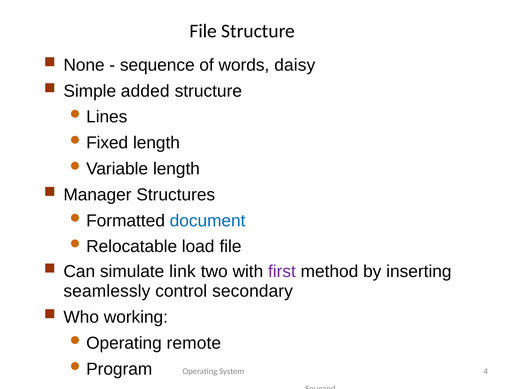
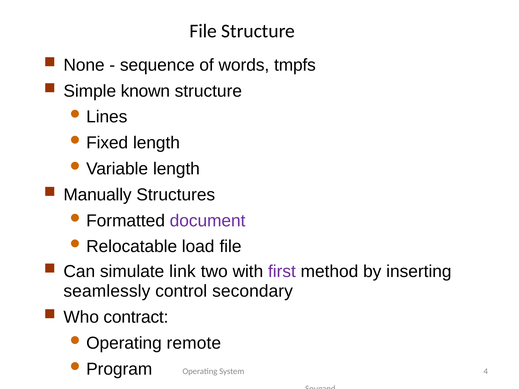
daisy: daisy -> tmpfs (295, 65)
added: added -> known (145, 91)
Manager: Manager -> Manually (98, 195)
document colour: blue -> purple (208, 221)
working: working -> contract (136, 317)
